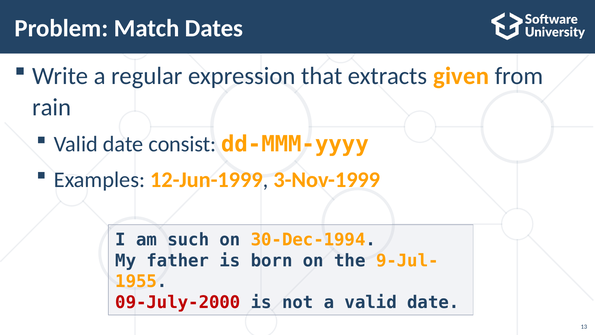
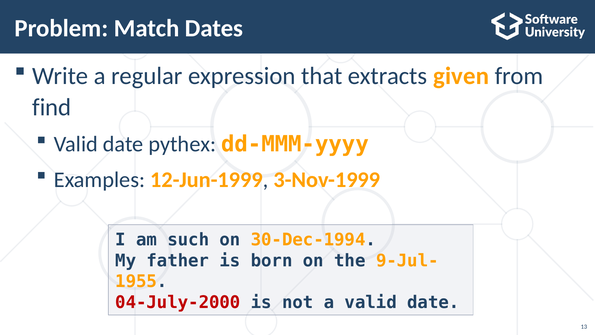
rain: rain -> find (52, 107)
consist: consist -> pythex (182, 144)
09-July-2000: 09-July-2000 -> 04-July-2000 (178, 302)
